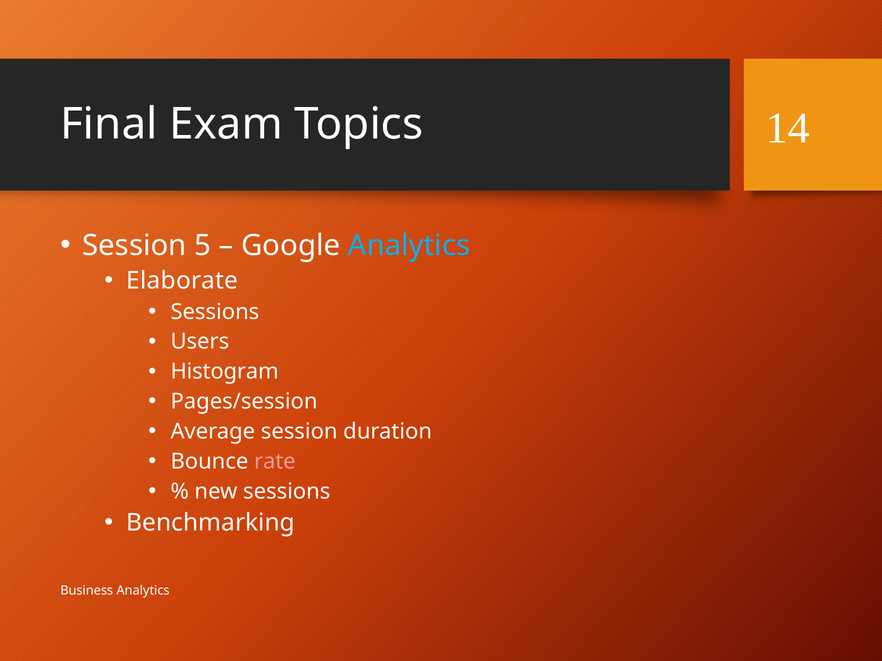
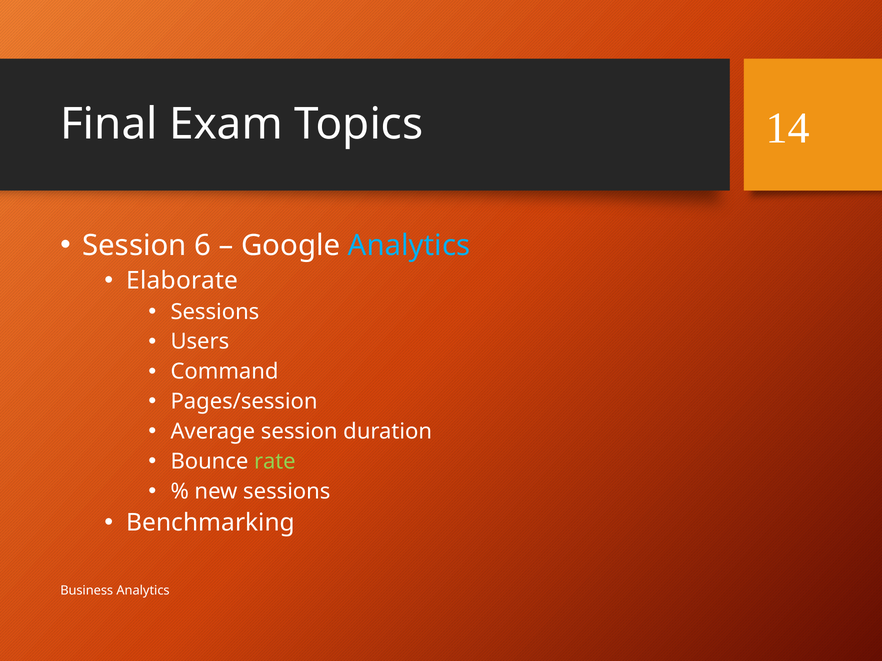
5: 5 -> 6 (203, 246)
Histogram: Histogram -> Command (225, 372)
rate colour: pink -> light green (275, 462)
